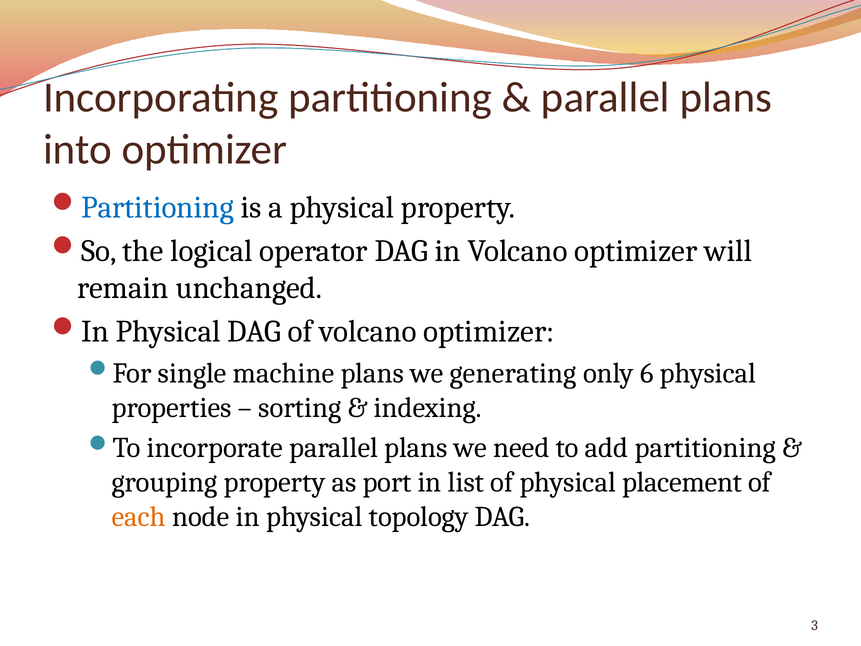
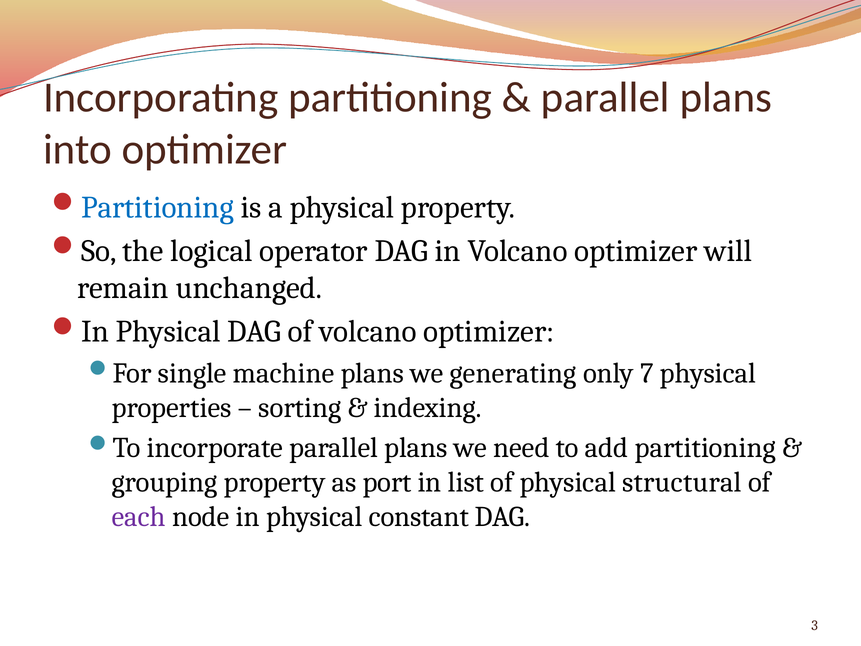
6: 6 -> 7 (647, 373)
placement: placement -> structural (682, 482)
each colour: orange -> purple (139, 516)
topology: topology -> constant (419, 516)
